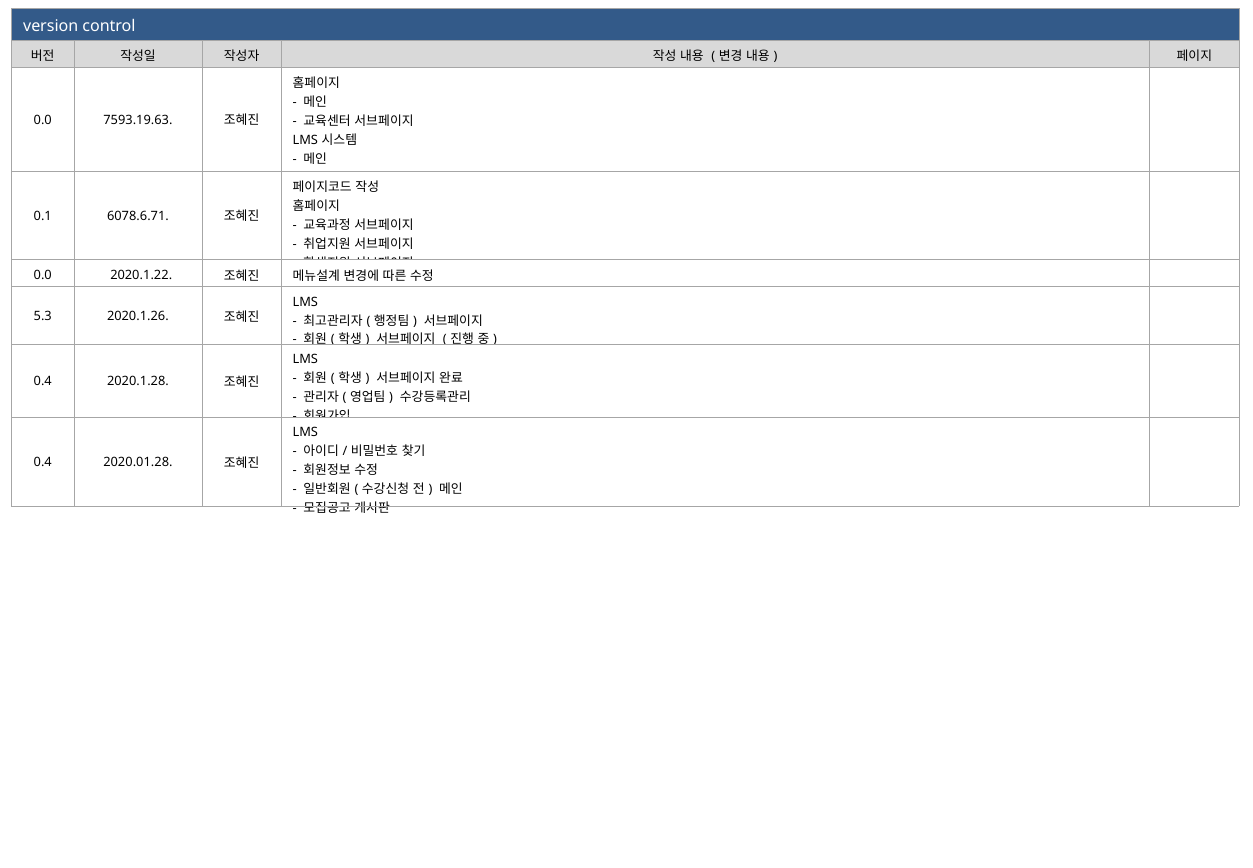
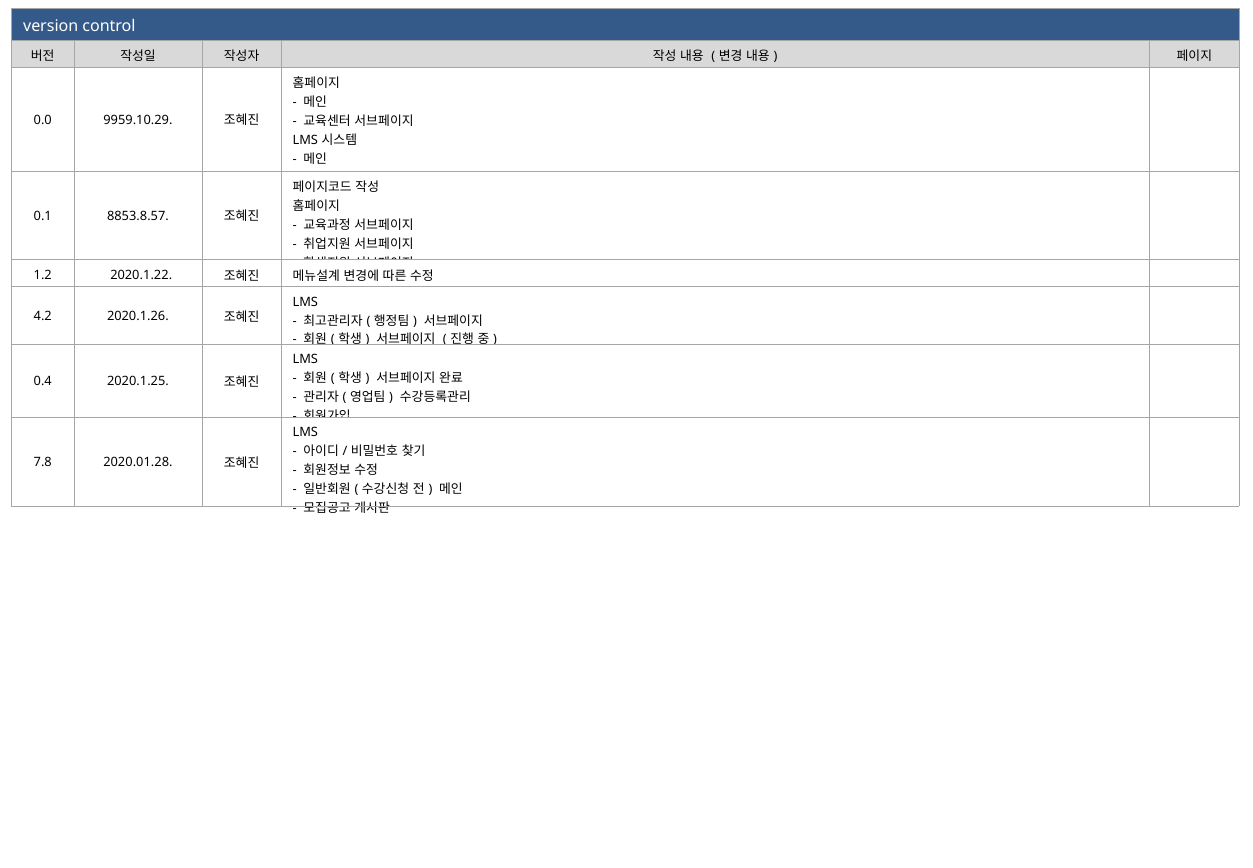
7593.19.63: 7593.19.63 -> 9959.10.29 (138, 120)
6078.6.71: 6078.6.71 -> 8853.8.57 (138, 216)
0.0: 0.0 -> 1.2 (43, 275)
5.3: 5.3 -> 4.2 (43, 316)
2020.1.28: 2020.1.28 -> 2020.1.25 (138, 381)
0.4: 0.4 -> 7.8 (43, 462)
